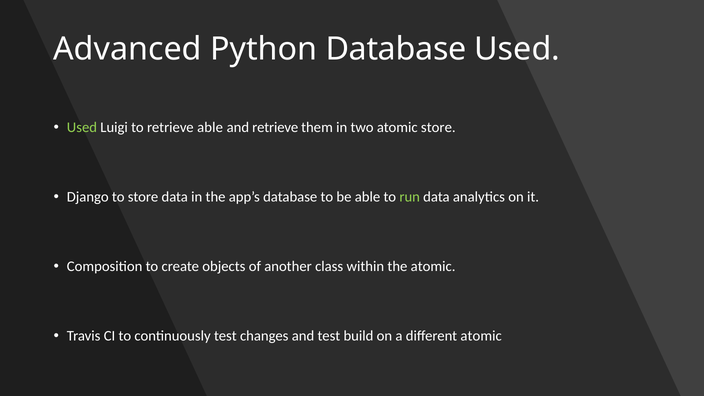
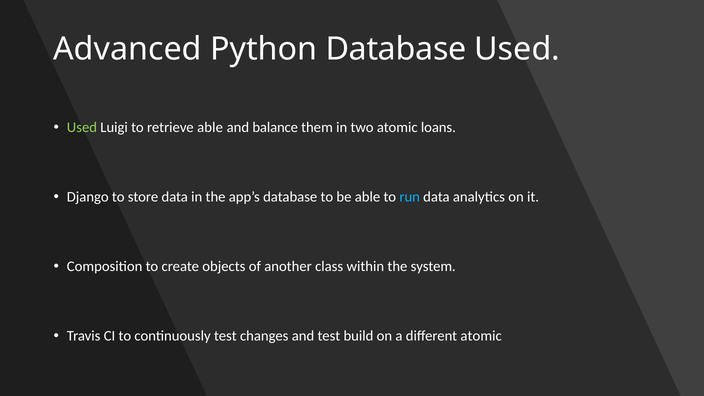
and retrieve: retrieve -> balance (275, 127)
atomic store: store -> loans (438, 127)
run colour: light green -> light blue (410, 197)
the atomic: atomic -> system (433, 266)
